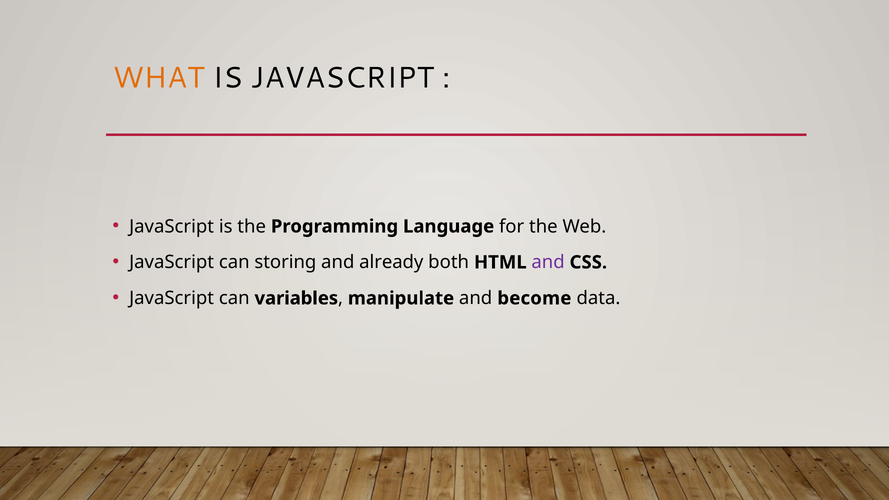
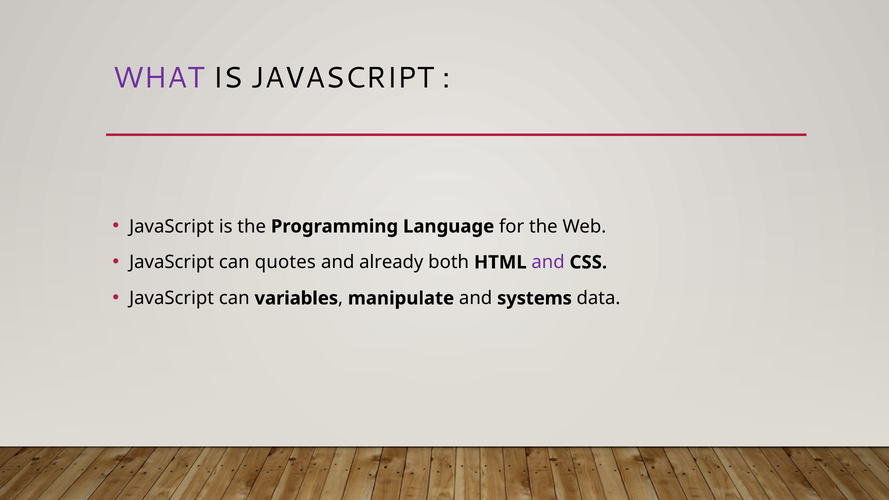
WHAT colour: orange -> purple (159, 78)
storing: storing -> quotes (285, 262)
become: become -> systems (535, 298)
